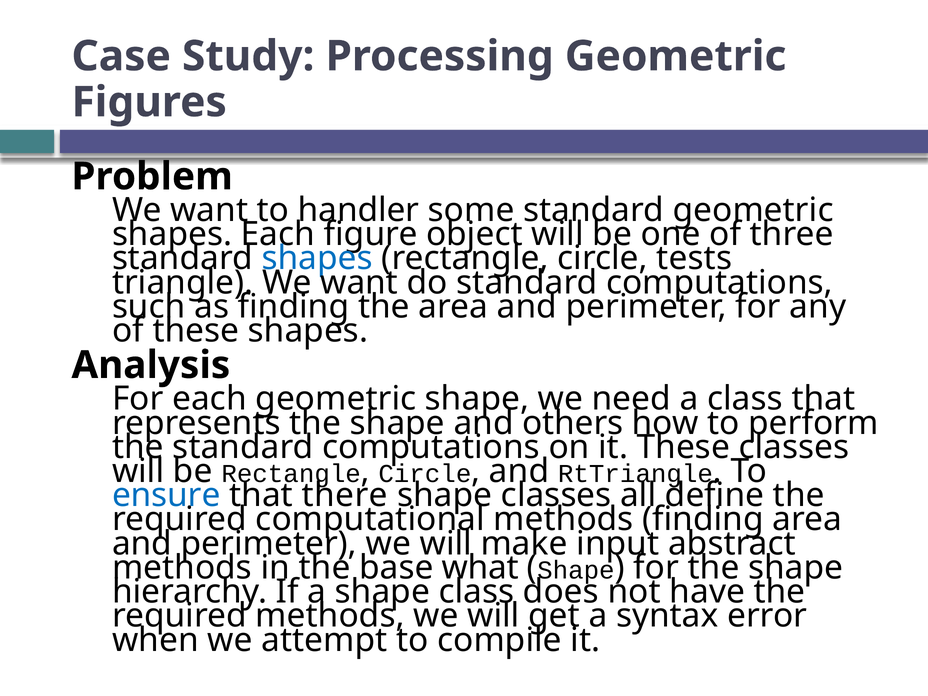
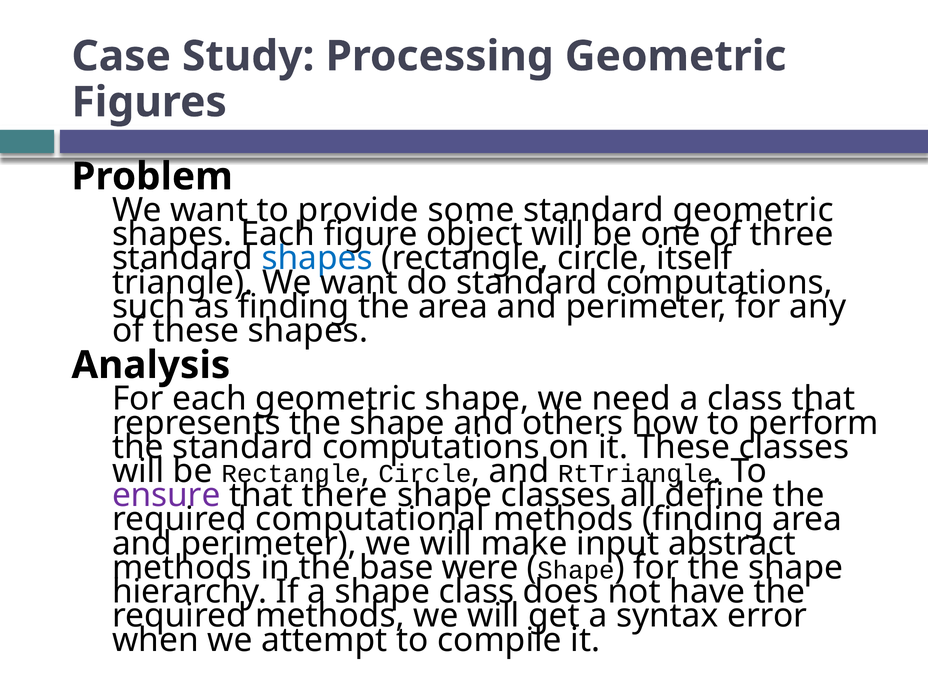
handler: handler -> provide (358, 210)
tests: tests -> itself (694, 258)
ensure colour: blue -> purple (166, 495)
what: what -> were (480, 568)
